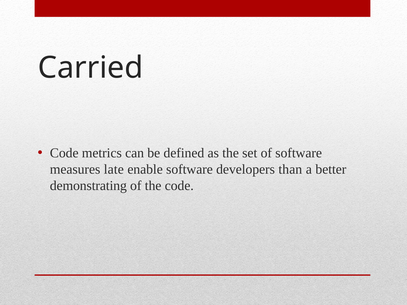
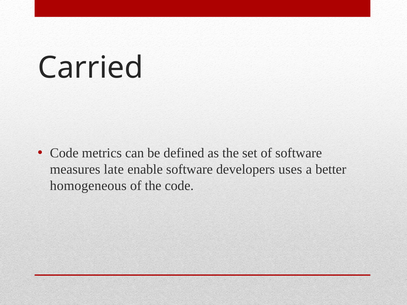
than: than -> uses (290, 170)
demonstrating: demonstrating -> homogeneous (88, 186)
